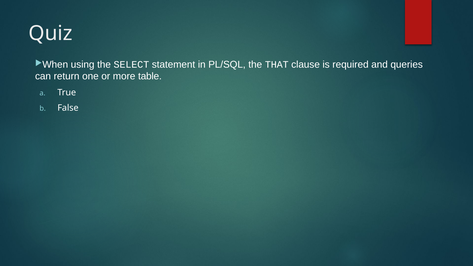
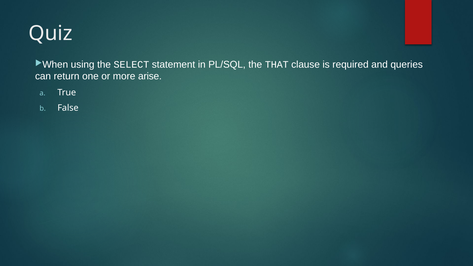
table: table -> arise (150, 76)
